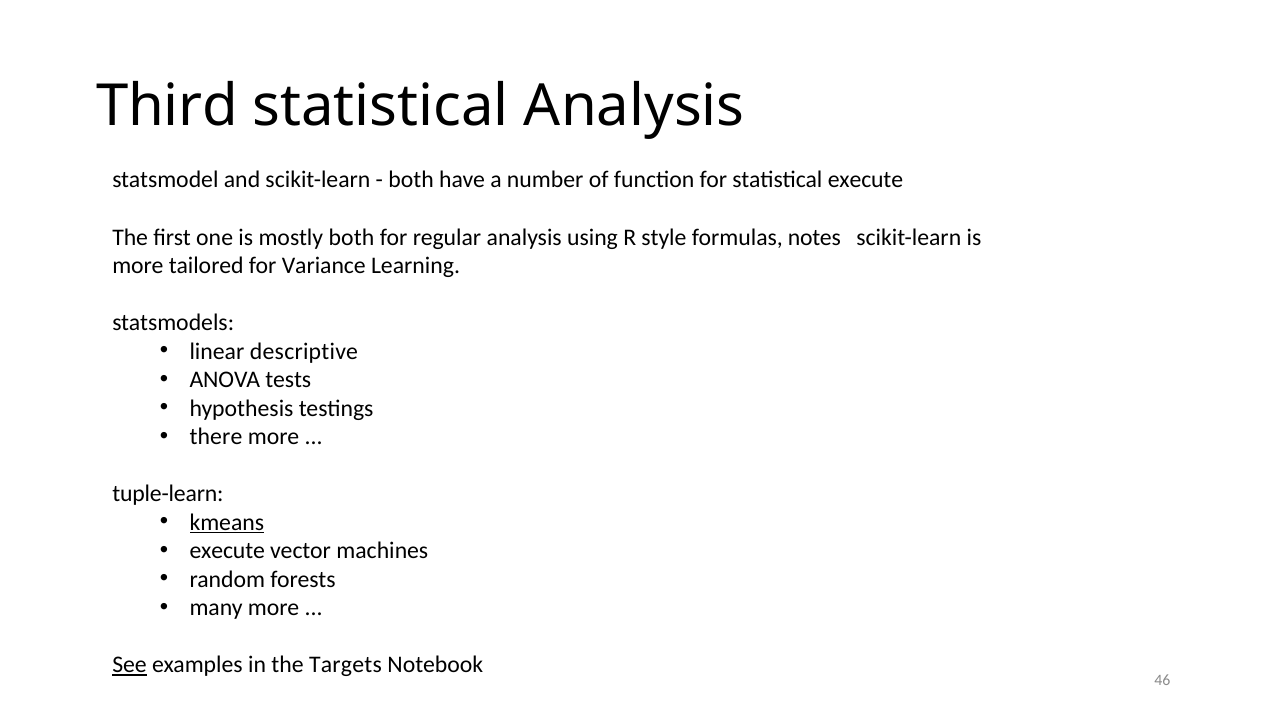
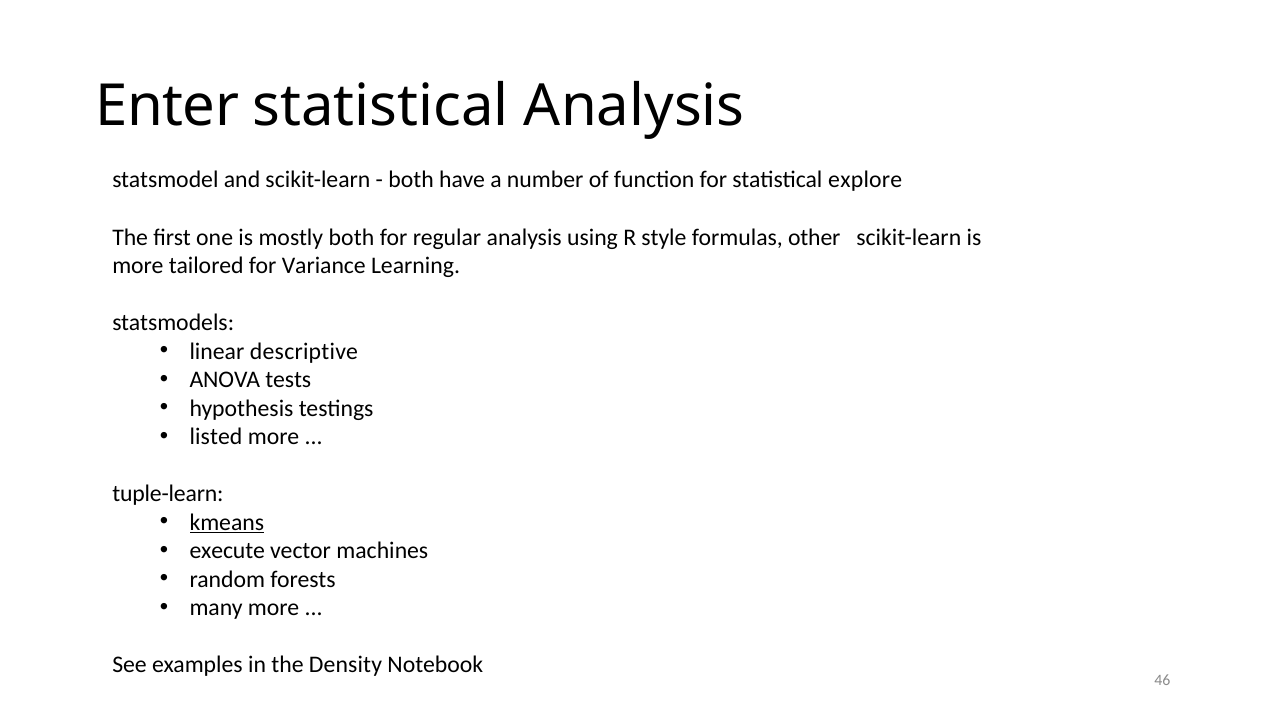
Third: Third -> Enter (167, 106)
statistical execute: execute -> explore (865, 180)
notes: notes -> other (814, 237)
there: there -> listed (216, 437)
See underline: present -> none (130, 665)
Targets: Targets -> Density (345, 665)
